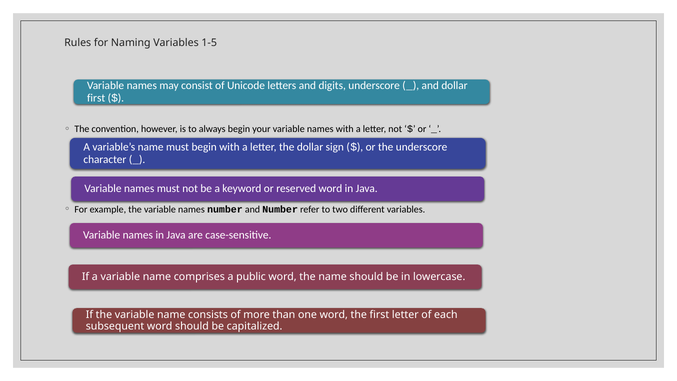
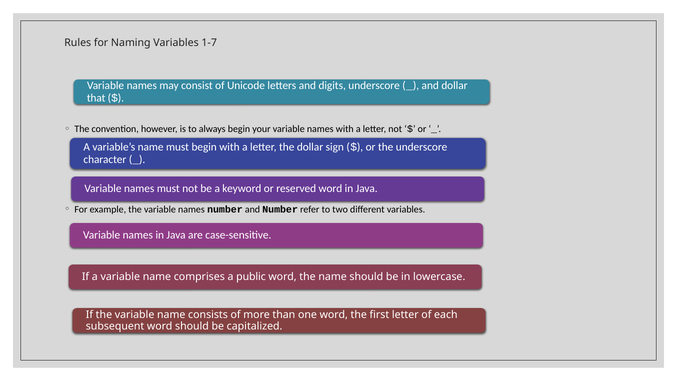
1-5: 1-5 -> 1-7 (209, 43)
first: first -> that (96, 98)
